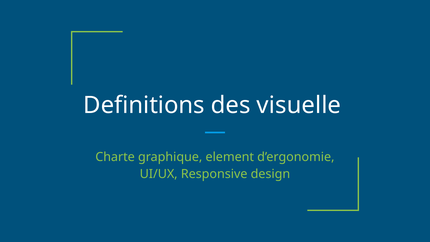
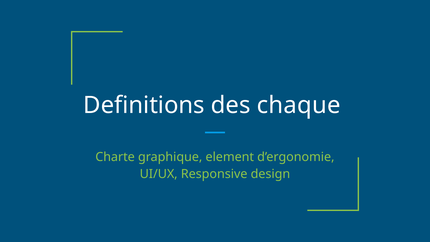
visuelle: visuelle -> chaque (299, 105)
